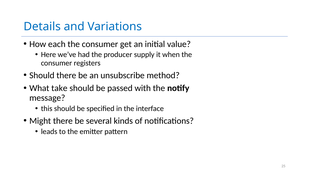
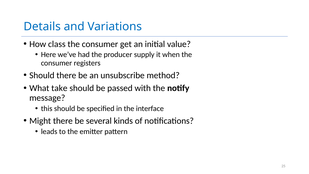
each: each -> class (57, 44)
